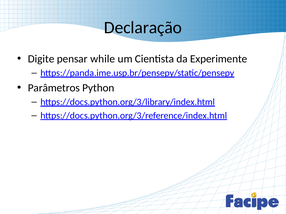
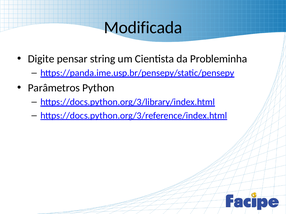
Declaração: Declaração -> Modificada (143, 28)
while: while -> string (103, 59)
Experimente: Experimente -> Probleminha (219, 59)
